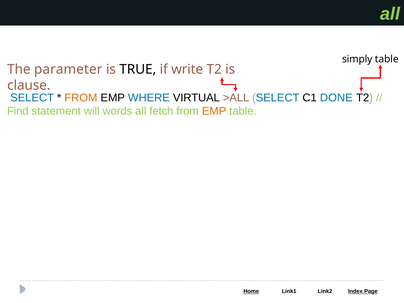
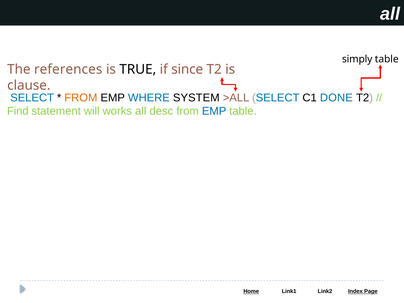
all colour: light green -> white (390, 14)
parameter: parameter -> references (68, 69)
write: write -> since (187, 69)
VIRTUAL: VIRTUAL -> SYSTEM (196, 98)
words: words -> works (117, 111)
fetch: fetch -> desc (161, 111)
EMP colour: orange -> blue (214, 111)
